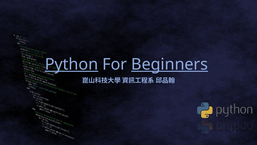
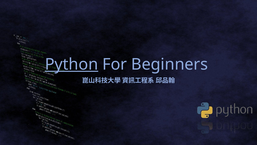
Beginners underline: present -> none (170, 64)
